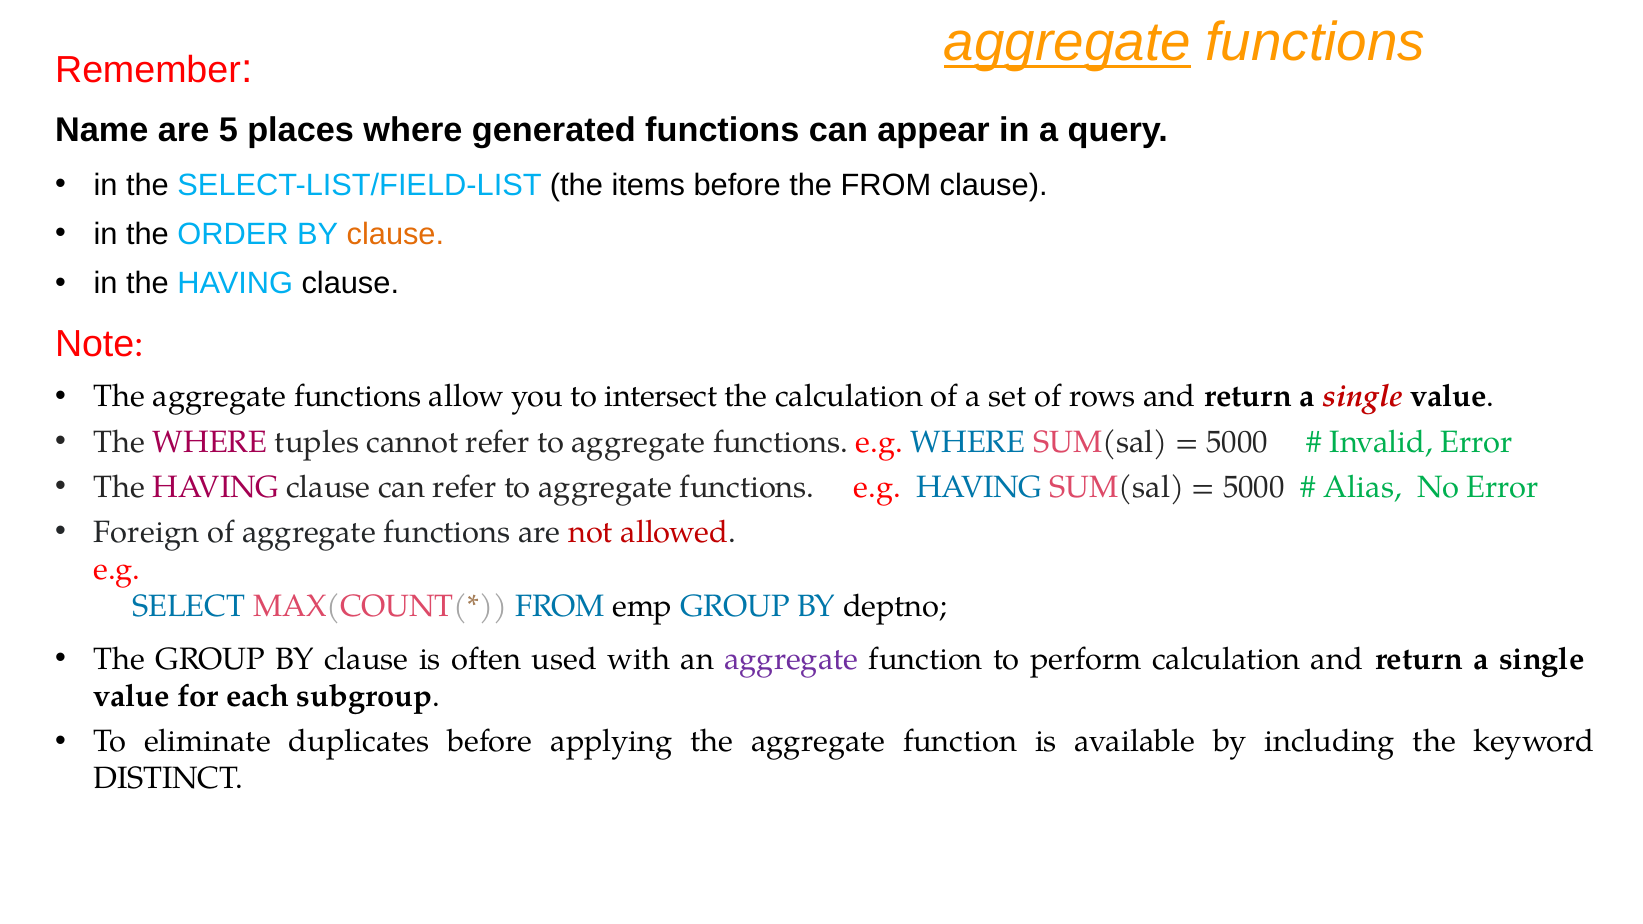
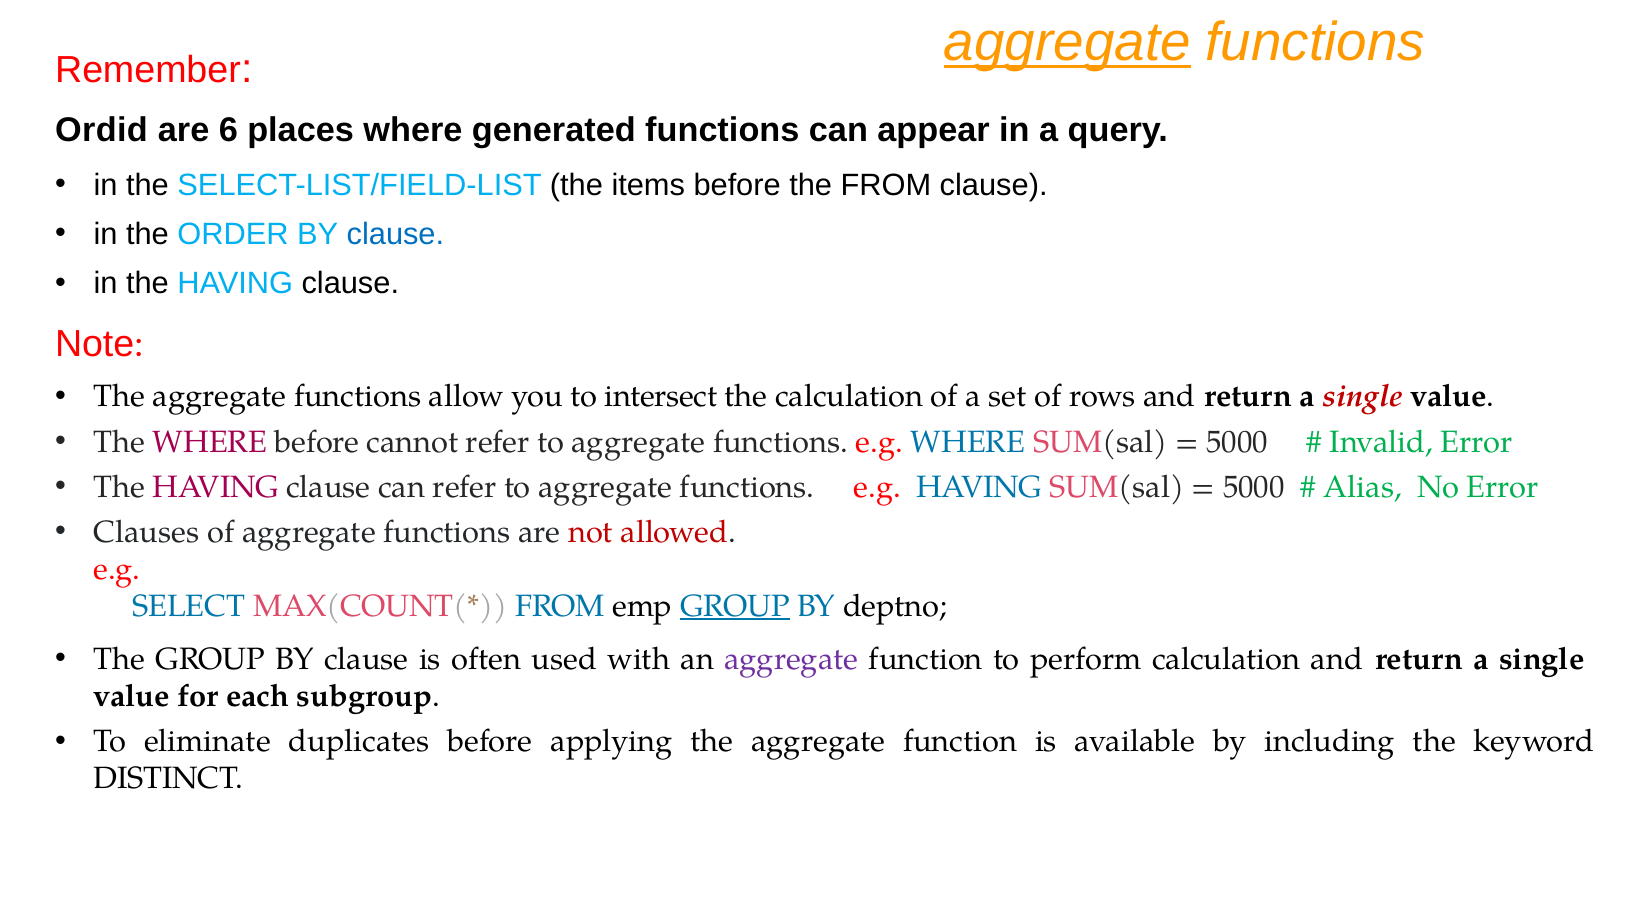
Name: Name -> Ordid (102, 130)
5: 5 -> 6 (228, 130)
clause colour: orange -> blue (395, 234)
WHERE tuples: tuples -> before (317, 442)
Foreign: Foreign -> Clauses (147, 532)
GROUP underline: none -> present (735, 606)
